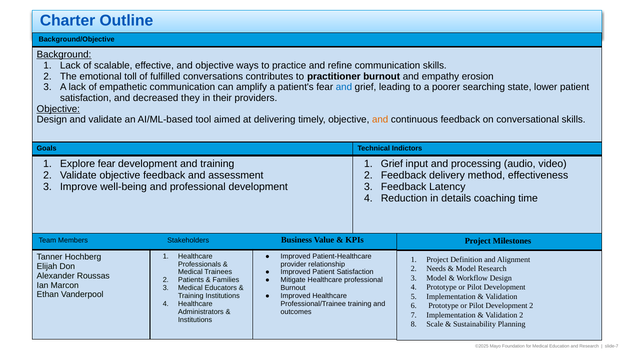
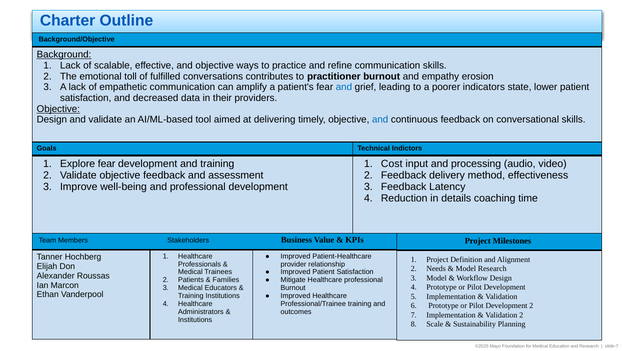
searching: searching -> indicators (484, 87)
they: they -> data (191, 98)
and colour: orange -> blue (380, 120)
Grief: Grief -> Cost (392, 163)
